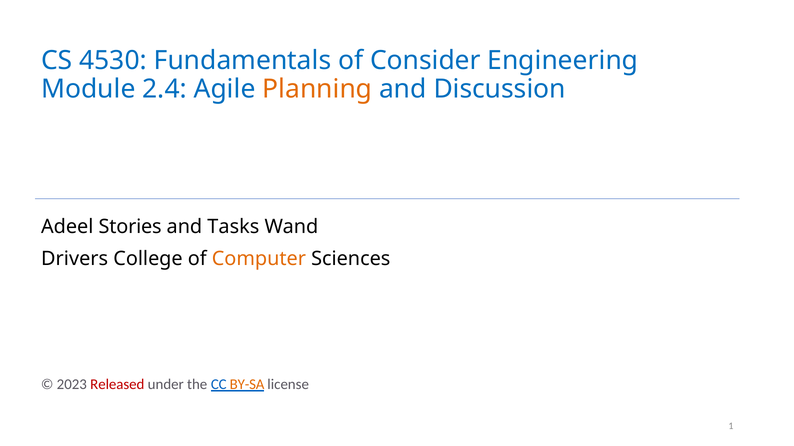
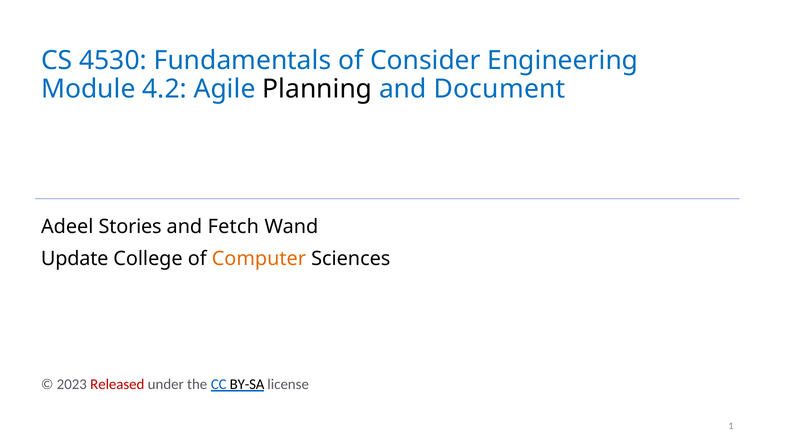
2.4: 2.4 -> 4.2 (165, 89)
Planning colour: orange -> black (317, 89)
Discussion: Discussion -> Document (499, 89)
Tasks: Tasks -> Fetch (233, 227)
Drivers: Drivers -> Update (75, 259)
BY-SA colour: orange -> black (247, 385)
